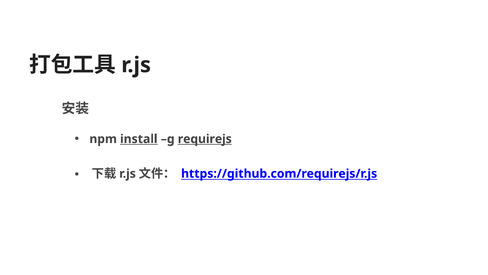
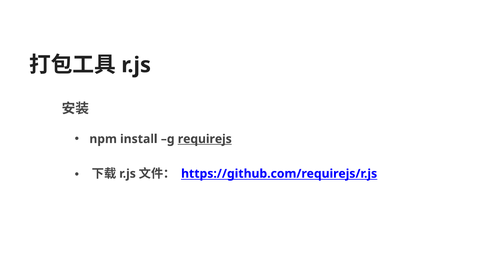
install underline: present -> none (139, 139)
